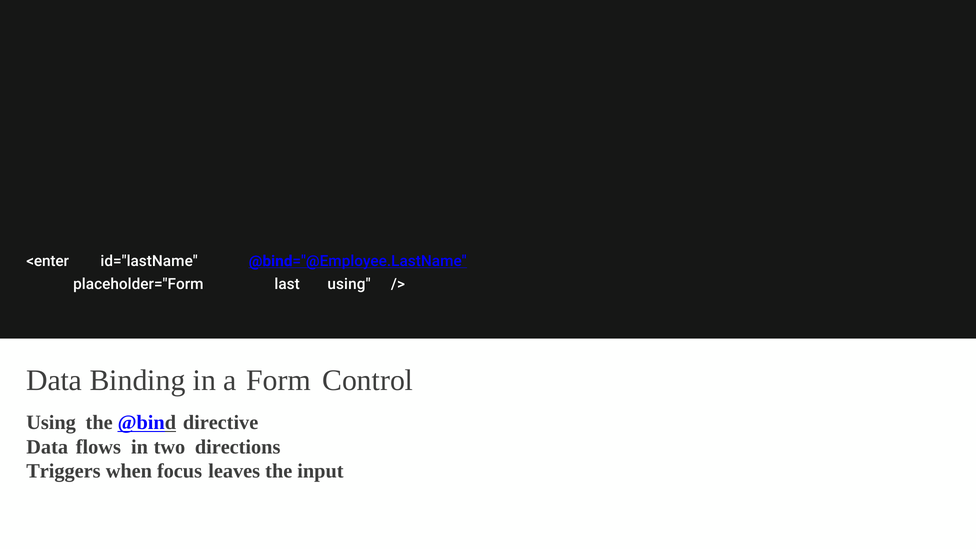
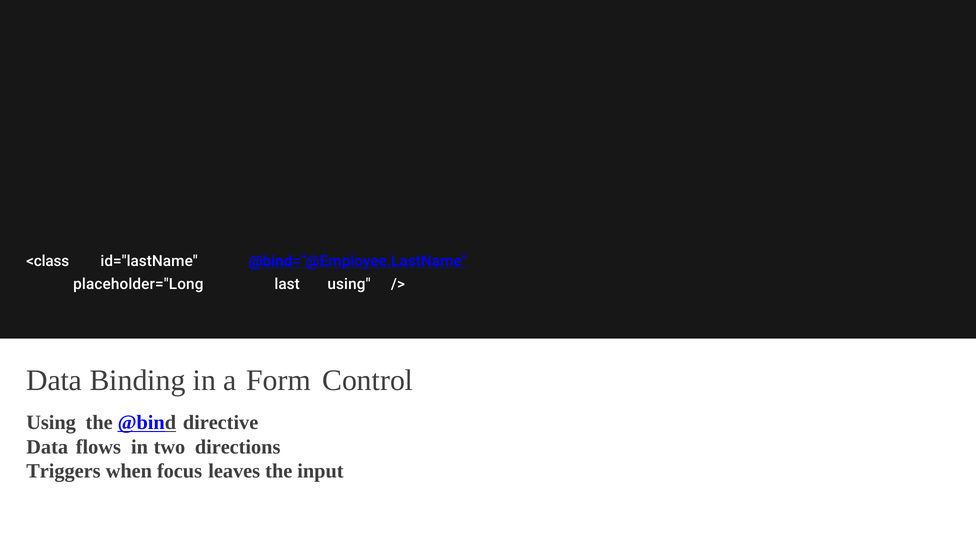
<enter: <enter -> <class (48, 261)
placeholder="Form: placeholder="Form -> placeholder="Long (138, 284)
